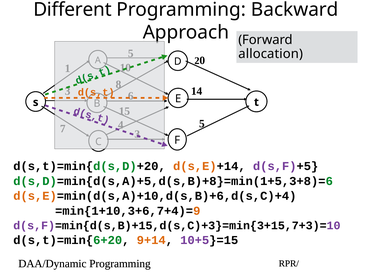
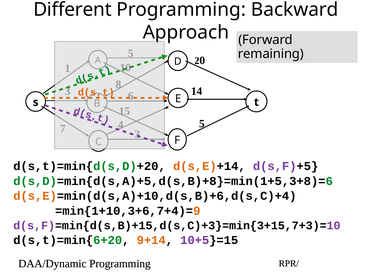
allocation: allocation -> remaining (271, 54)
